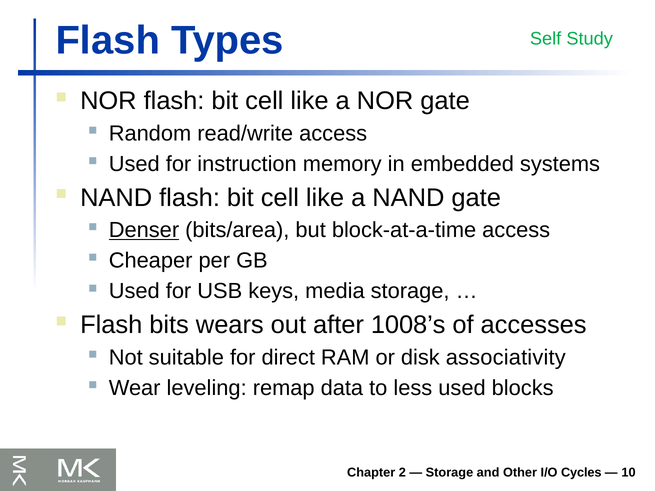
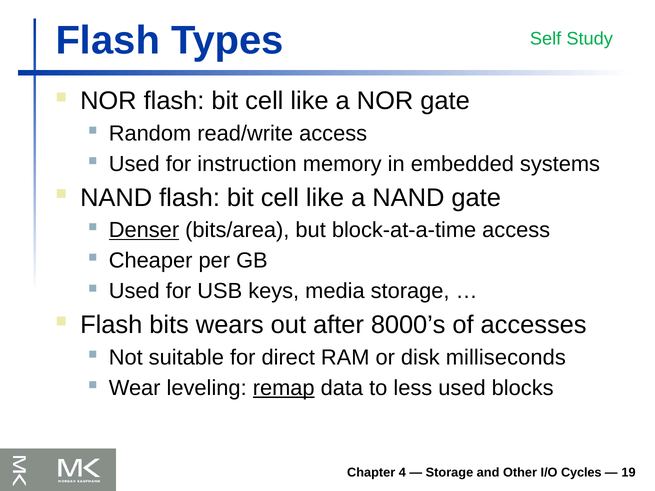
1008’s: 1008’s -> 8000’s (408, 325)
associativity: associativity -> milliseconds (506, 358)
remap underline: none -> present (284, 388)
2: 2 -> 4 (402, 473)
10: 10 -> 19 (629, 473)
